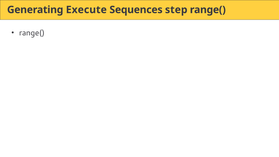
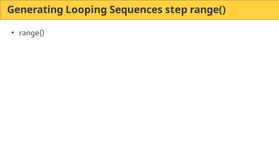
Execute: Execute -> Looping (86, 10)
